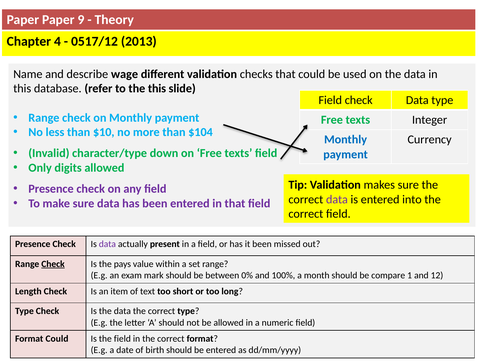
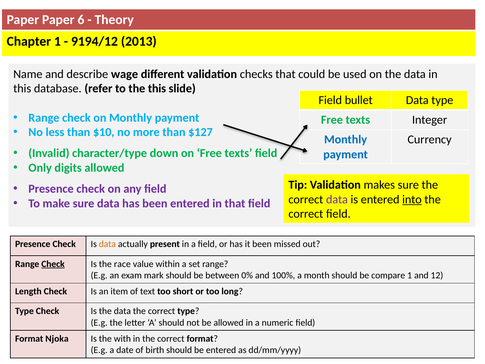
9: 9 -> 6 (81, 20)
Chapter 4: 4 -> 1 (57, 41)
0517/12: 0517/12 -> 9194/12 (94, 41)
Field check: check -> bullet (359, 100)
$104: $104 -> $127 (201, 132)
into underline: none -> present (412, 199)
data colour: purple -> orange (107, 244)
pays: pays -> race (122, 264)
Format Could: Could -> Njoka (57, 338)
the field: field -> with (122, 338)
